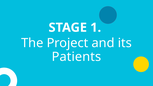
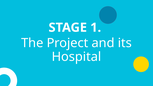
Patients: Patients -> Hospital (76, 57)
